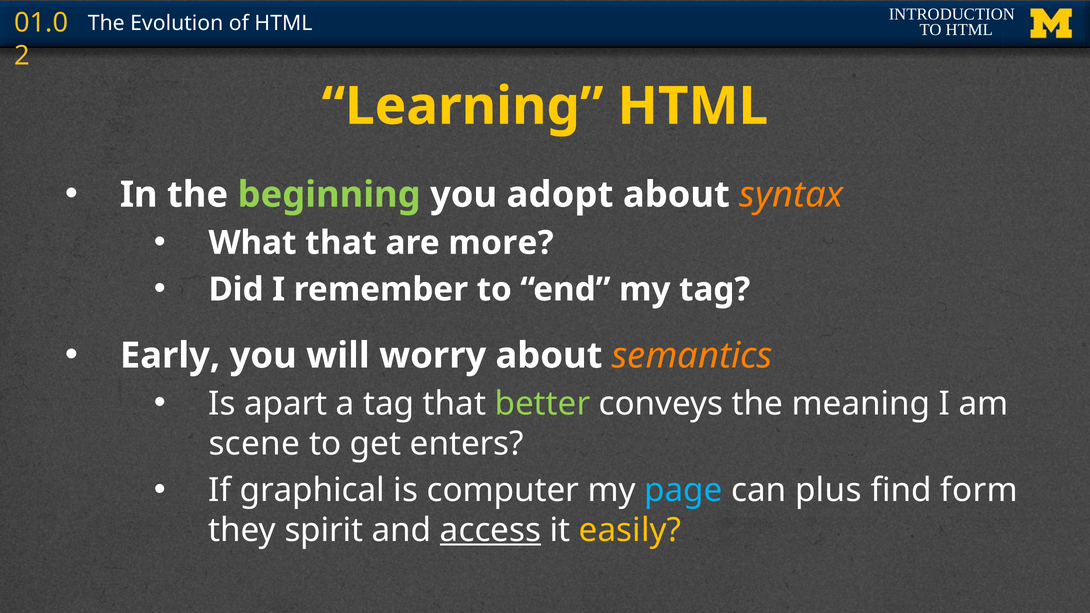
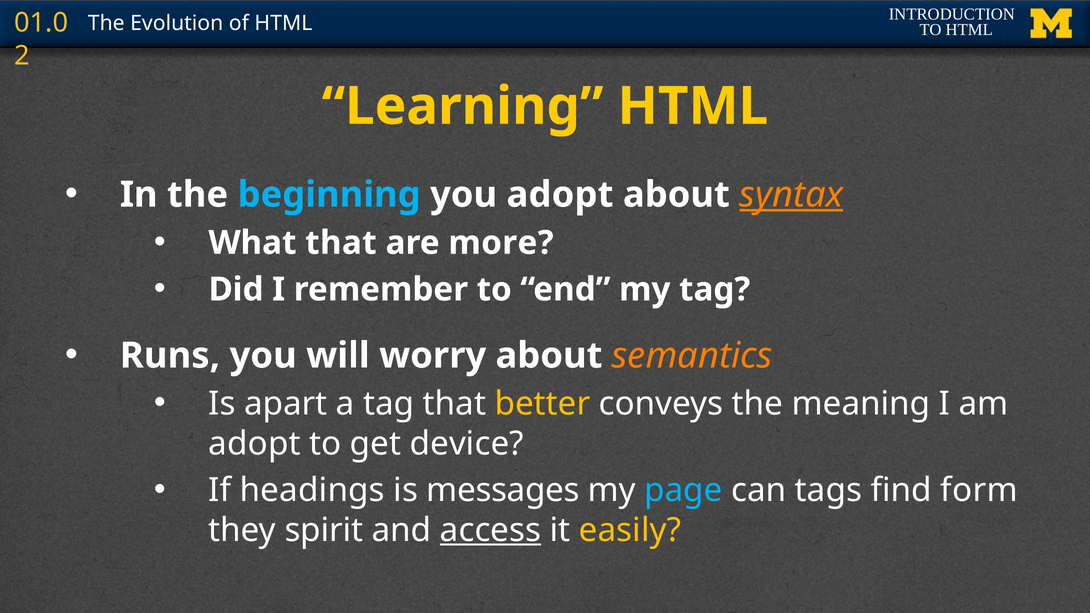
beginning colour: light green -> light blue (329, 195)
syntax underline: none -> present (791, 195)
Early: Early -> Runs (170, 356)
better colour: light green -> yellow (542, 404)
scene: scene -> adopt (255, 444)
enters: enters -> device (467, 444)
graphical: graphical -> headings (312, 490)
computer: computer -> messages (503, 490)
plus: plus -> tags (829, 490)
